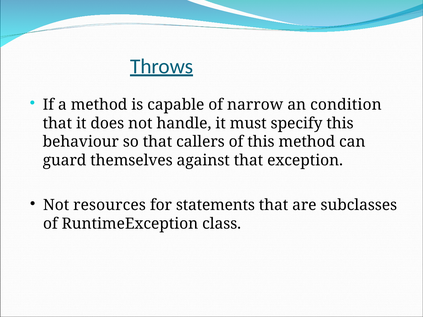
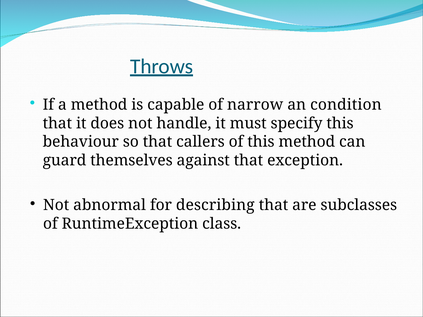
resources: resources -> abnormal (110, 205)
statements: statements -> describing (215, 205)
